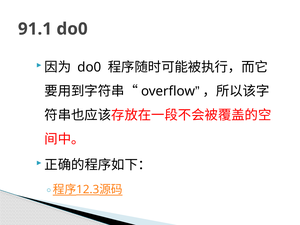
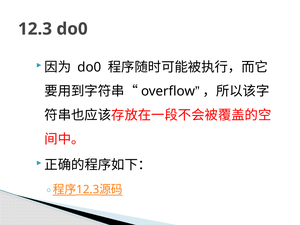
91.1: 91.1 -> 12.3 (35, 29)
